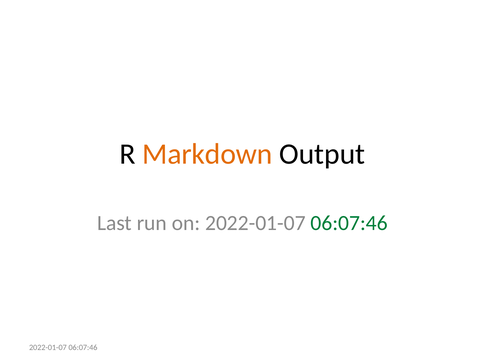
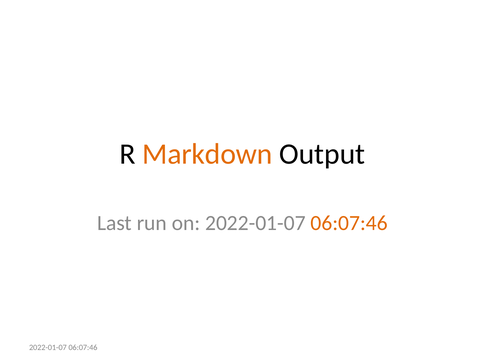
06:07:46 colour: green -> orange (349, 223)
